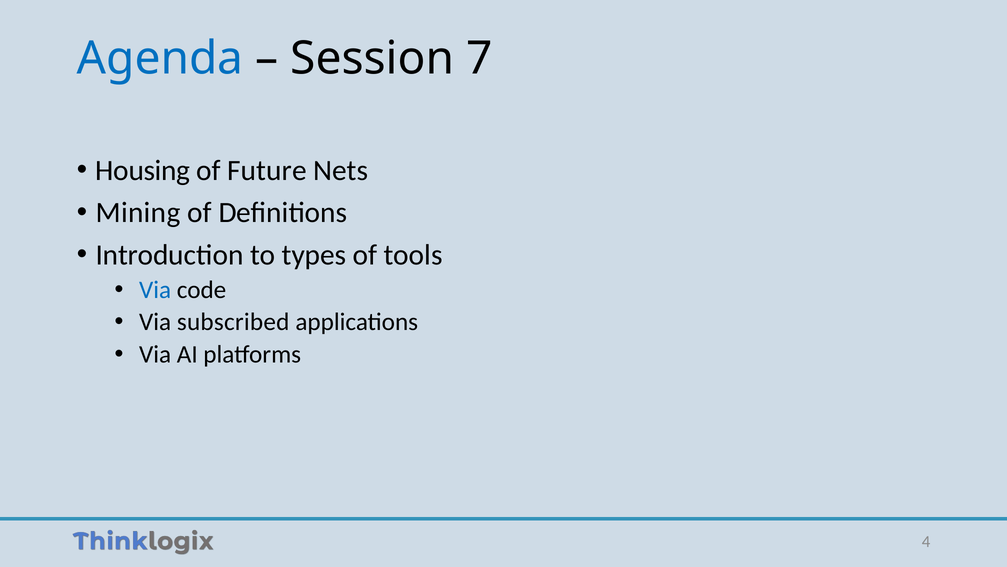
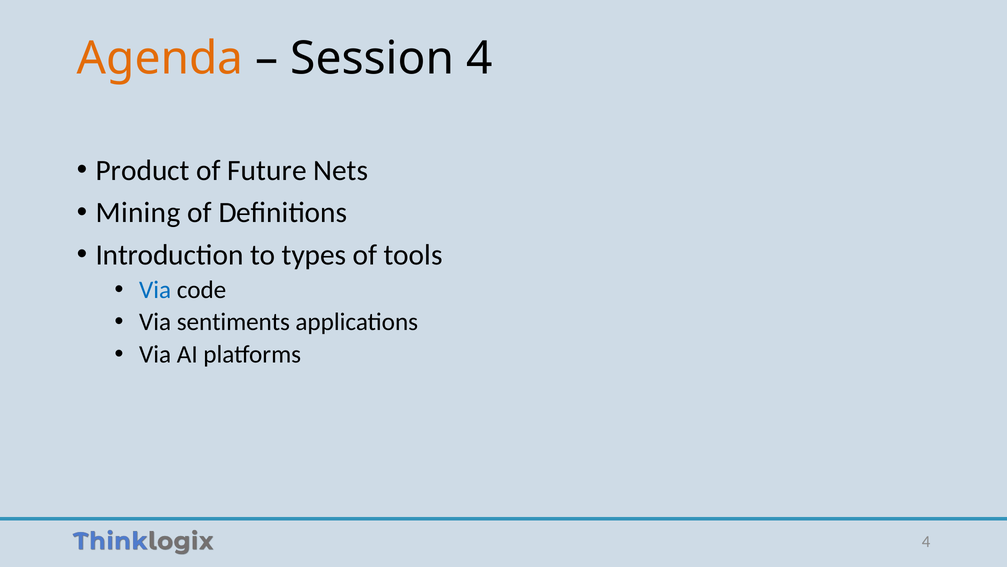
Agenda colour: blue -> orange (160, 59)
Session 7: 7 -> 4 (479, 59)
Housing: Housing -> Product (143, 170)
subscribed: subscribed -> sentiments (233, 322)
